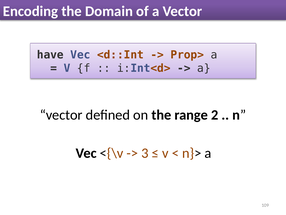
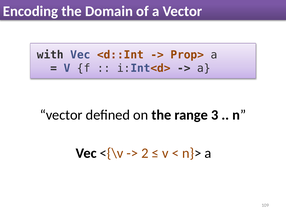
have: have -> with (50, 55)
2: 2 -> 3 (215, 115)
3: 3 -> 2 (145, 153)
